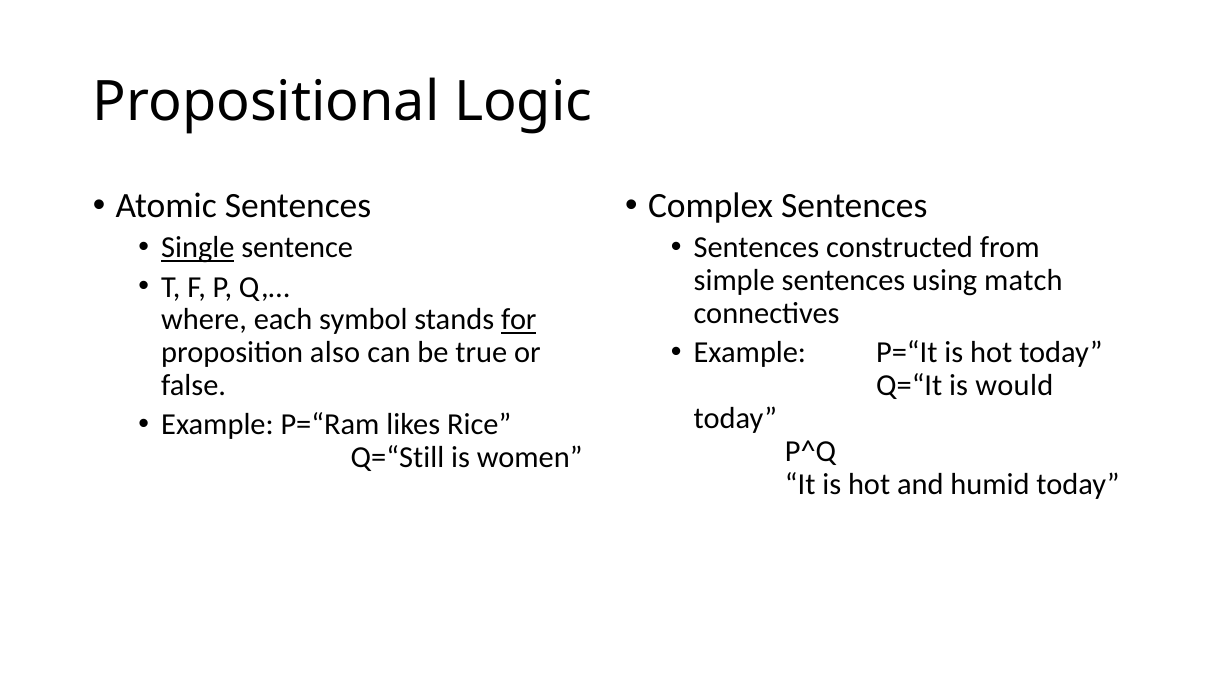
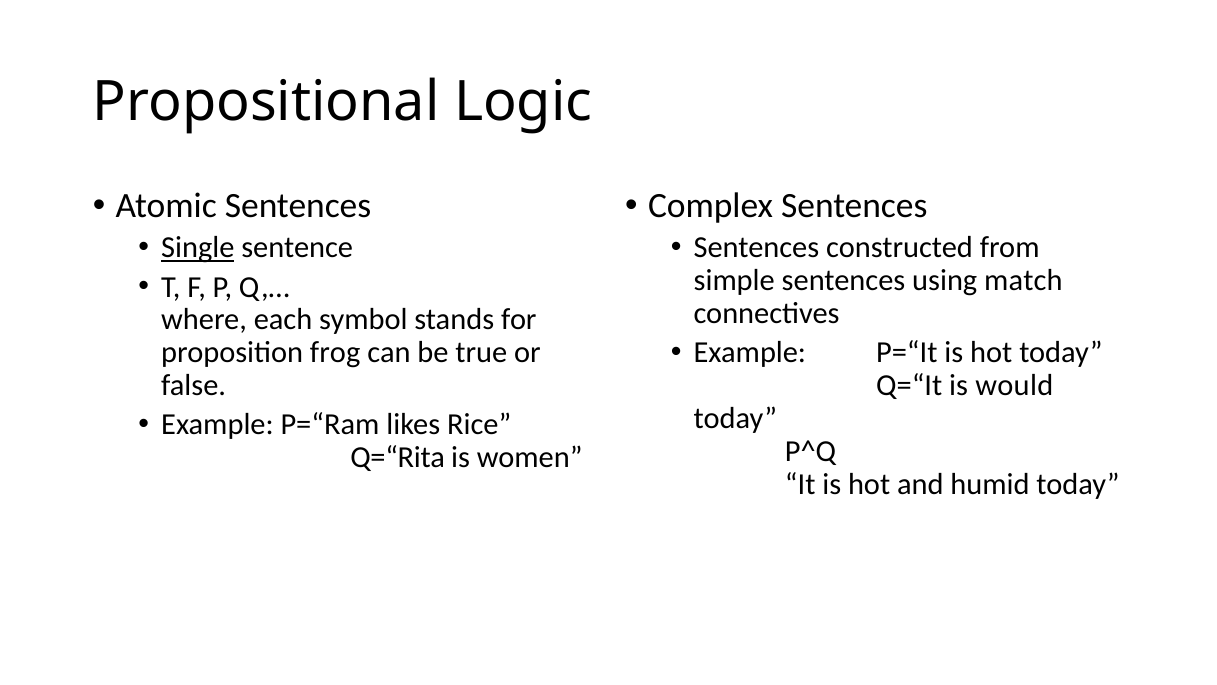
for underline: present -> none (519, 320)
also: also -> frog (335, 353)
Q=“Still: Q=“Still -> Q=“Rita (398, 457)
